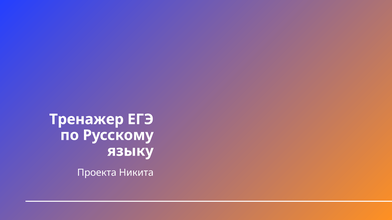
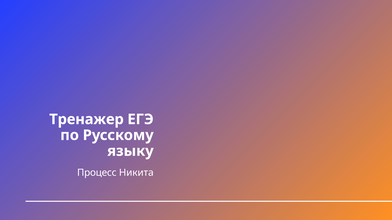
Проекта: Проекта -> Процесс (97, 173)
